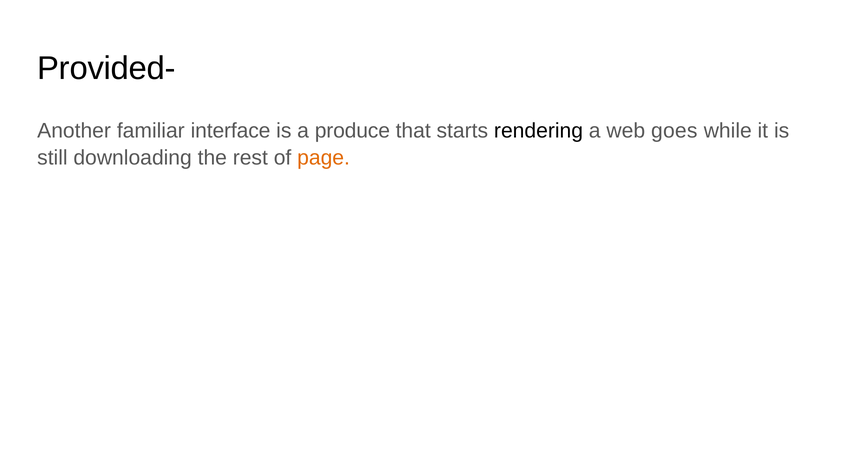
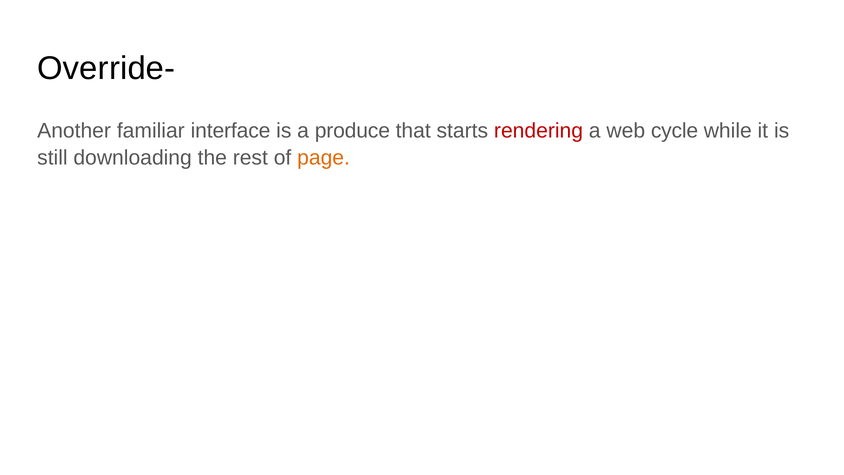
Provided-: Provided- -> Override- (106, 68)
rendering colour: black -> red (539, 131)
goes: goes -> cycle (675, 131)
